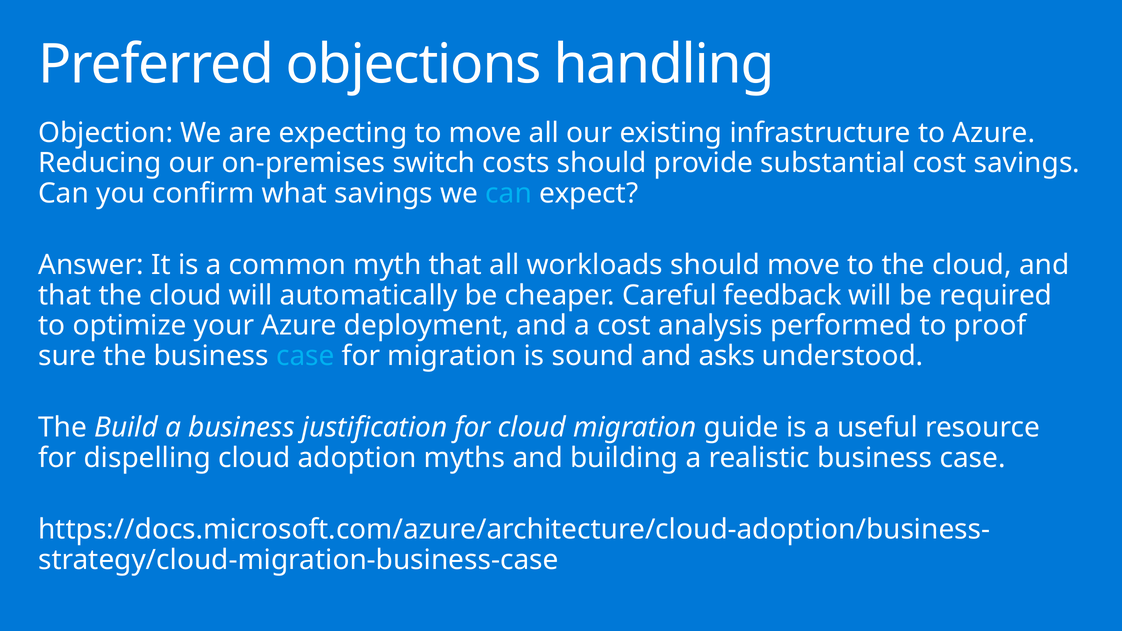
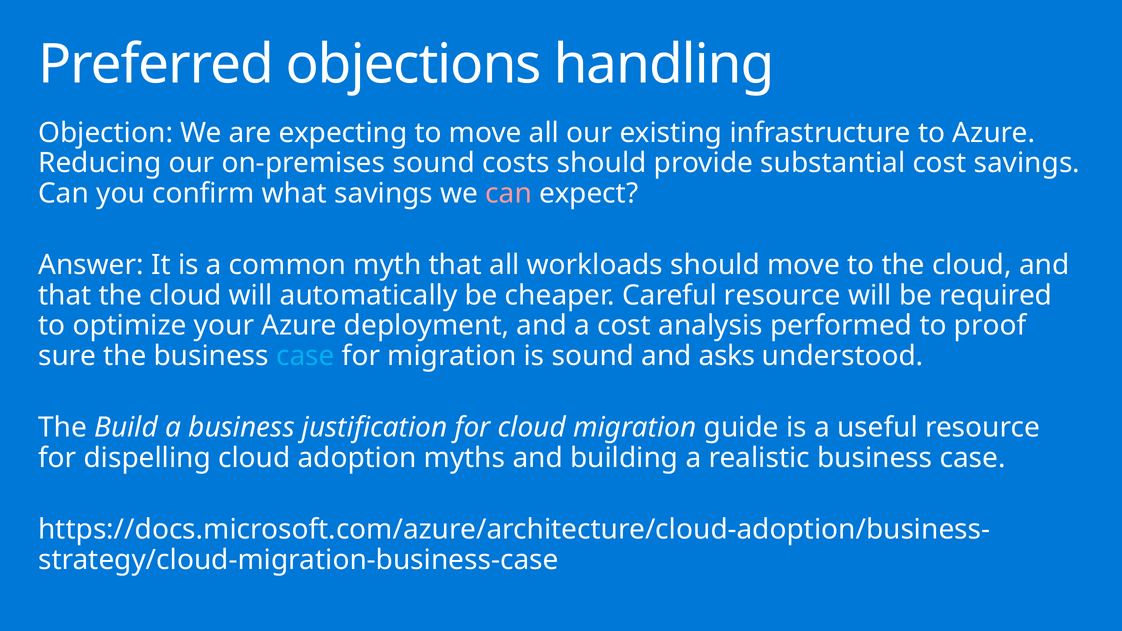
on-premises switch: switch -> sound (434, 163)
can colour: light blue -> pink (509, 193)
Careful feedback: feedback -> resource (782, 295)
